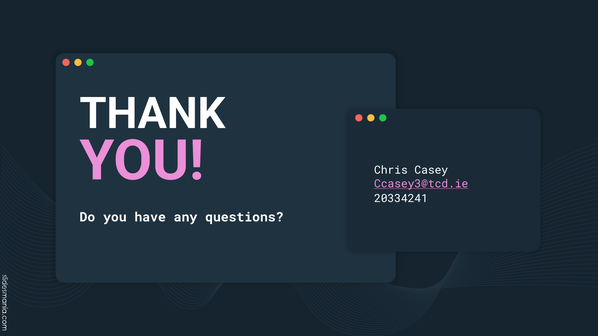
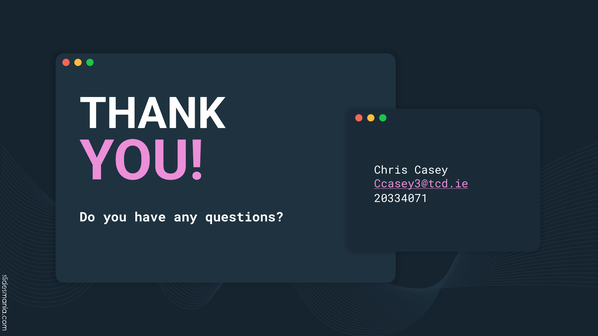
20334241: 20334241 -> 20334071 (401, 199)
